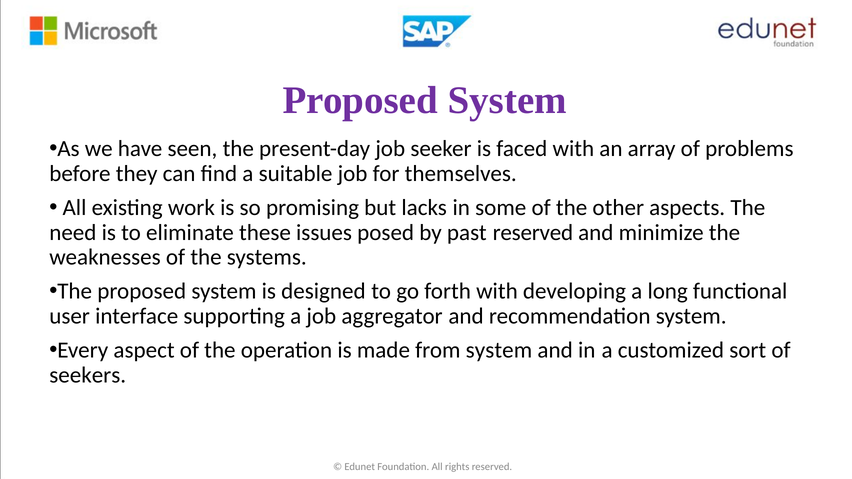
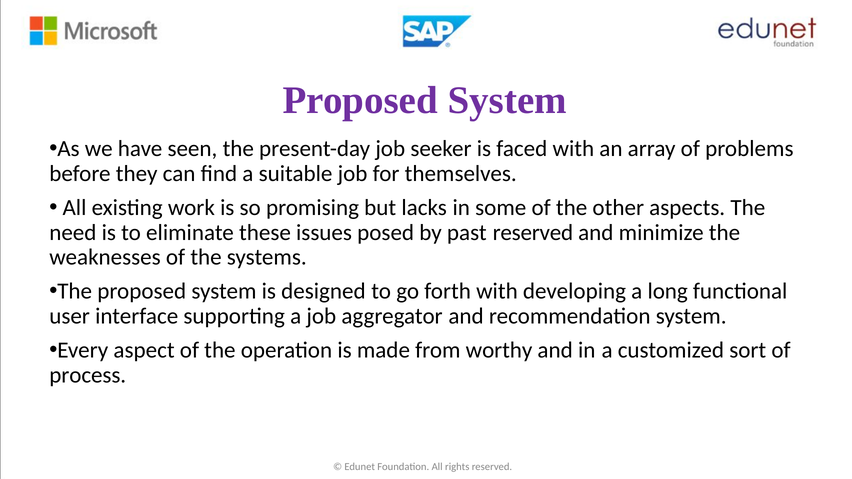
from system: system -> worthy (499, 350)
seekers: seekers -> process (88, 375)
